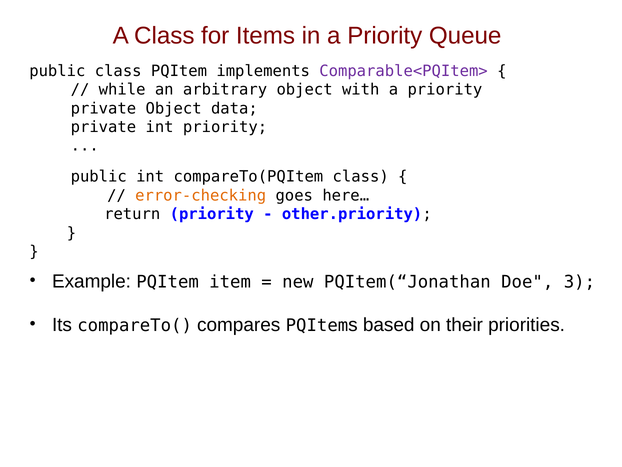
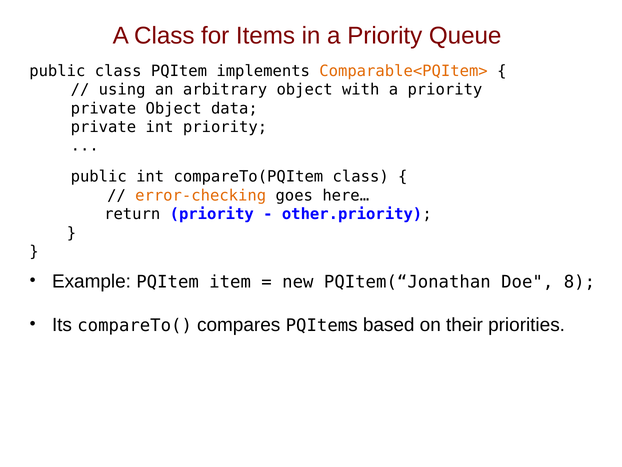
Comparable<PQItem> colour: purple -> orange (404, 71)
while: while -> using (122, 90)
3: 3 -> 8 (579, 281)
